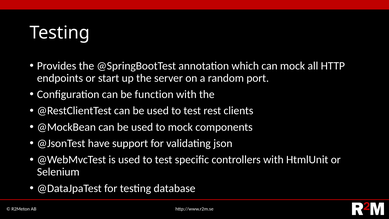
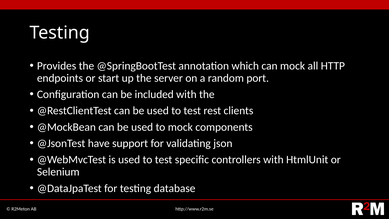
function: function -> included (154, 94)
